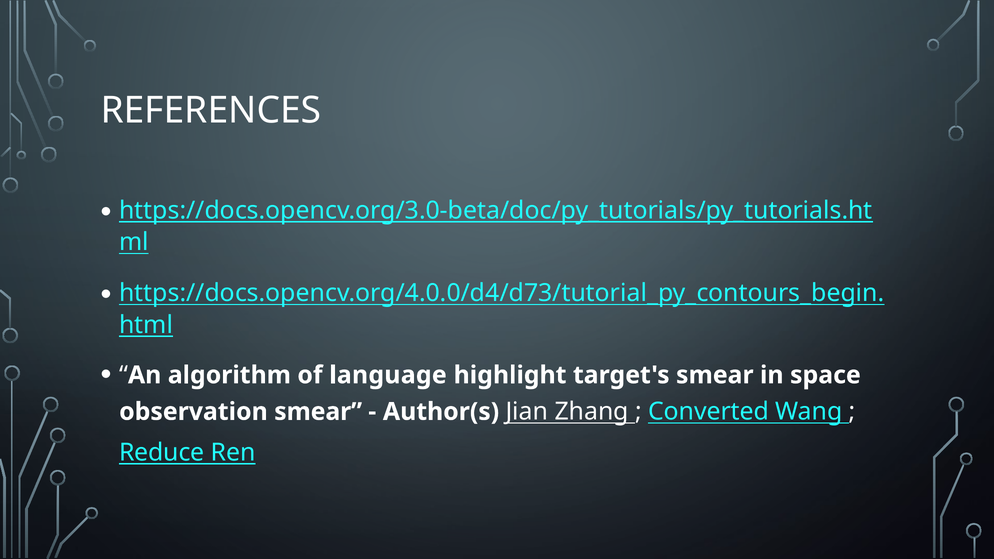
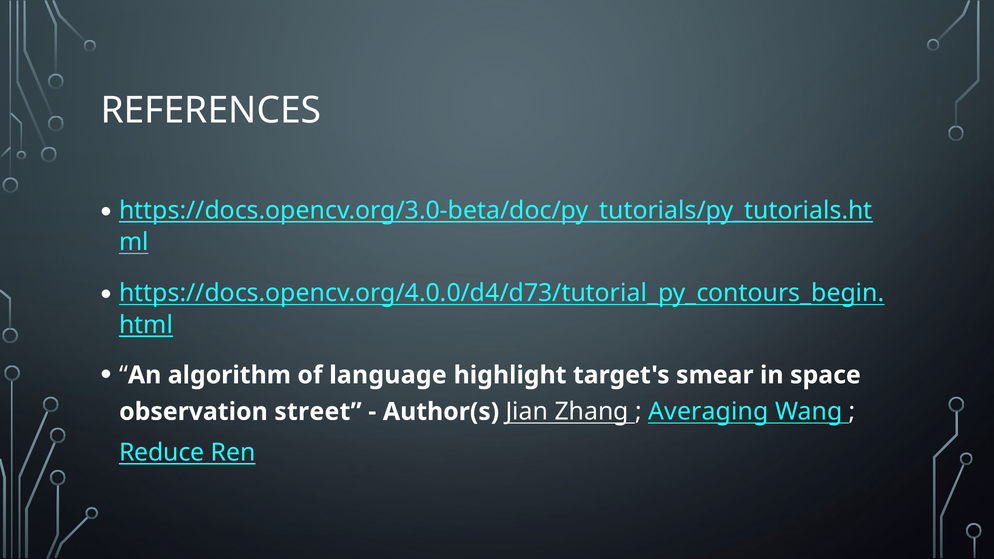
observation smear: smear -> street (318, 412)
Converted: Converted -> Averaging (708, 412)
